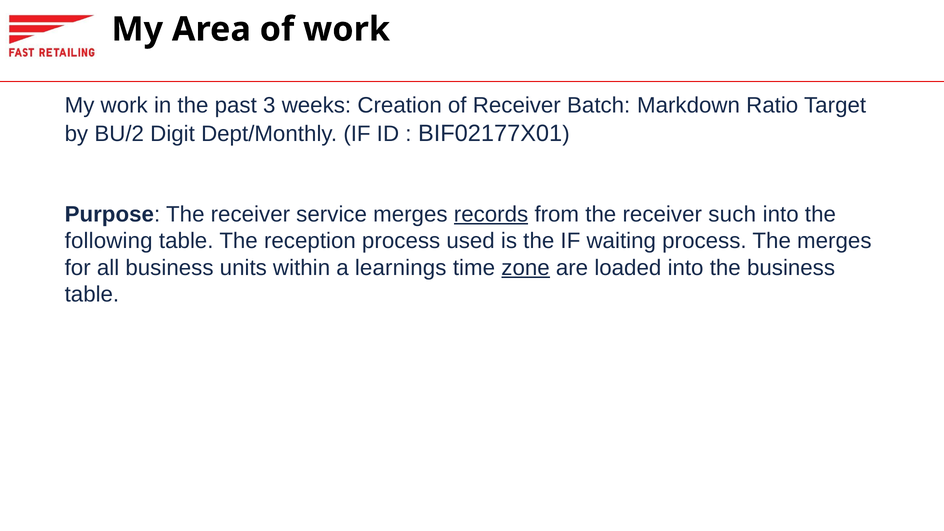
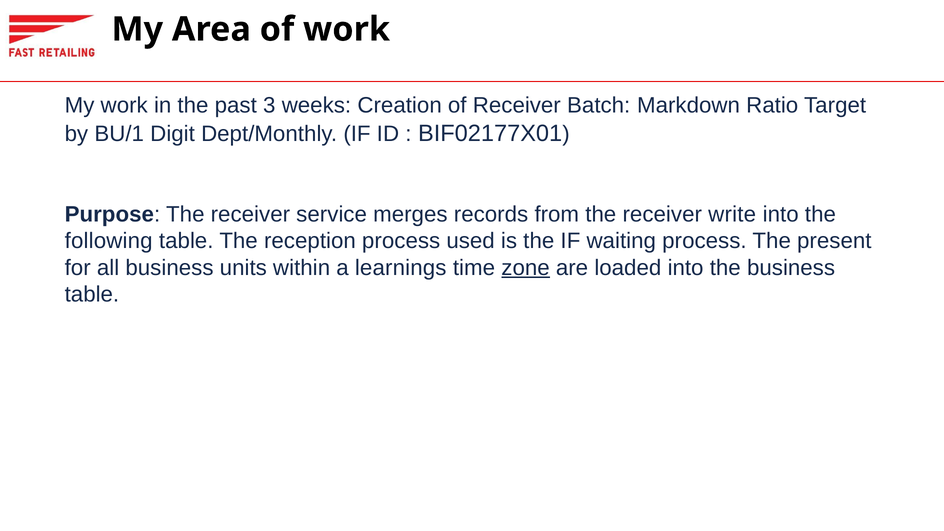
BU/2: BU/2 -> BU/1 (119, 134)
records underline: present -> none (491, 214)
such: such -> write (732, 214)
The merges: merges -> present (834, 241)
